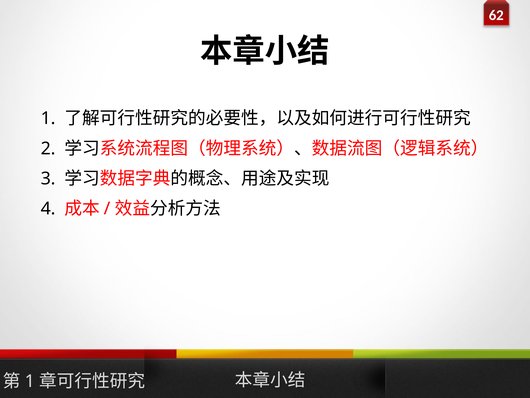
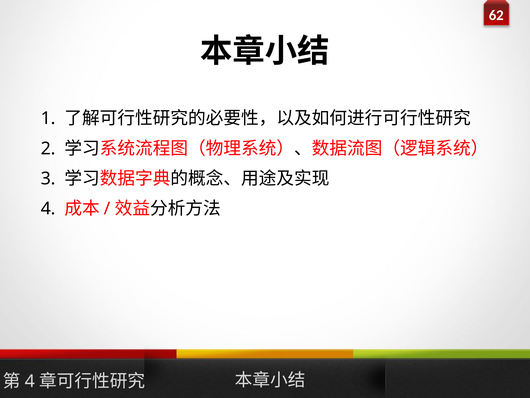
1: 1 -> 4 (30, 381)
